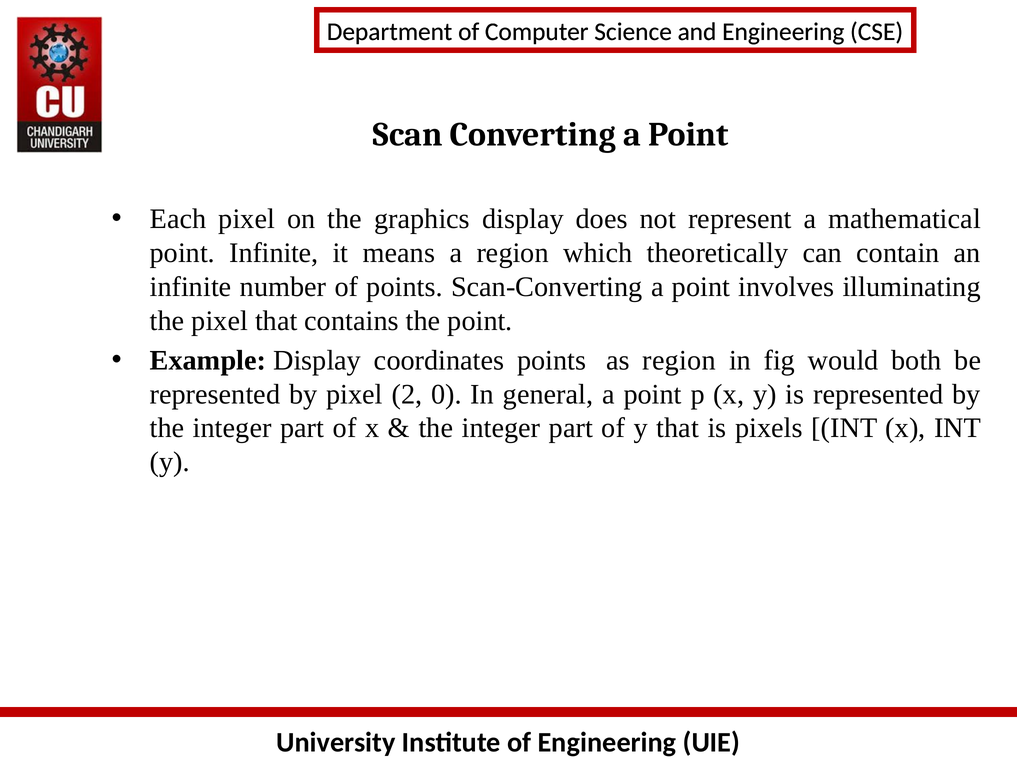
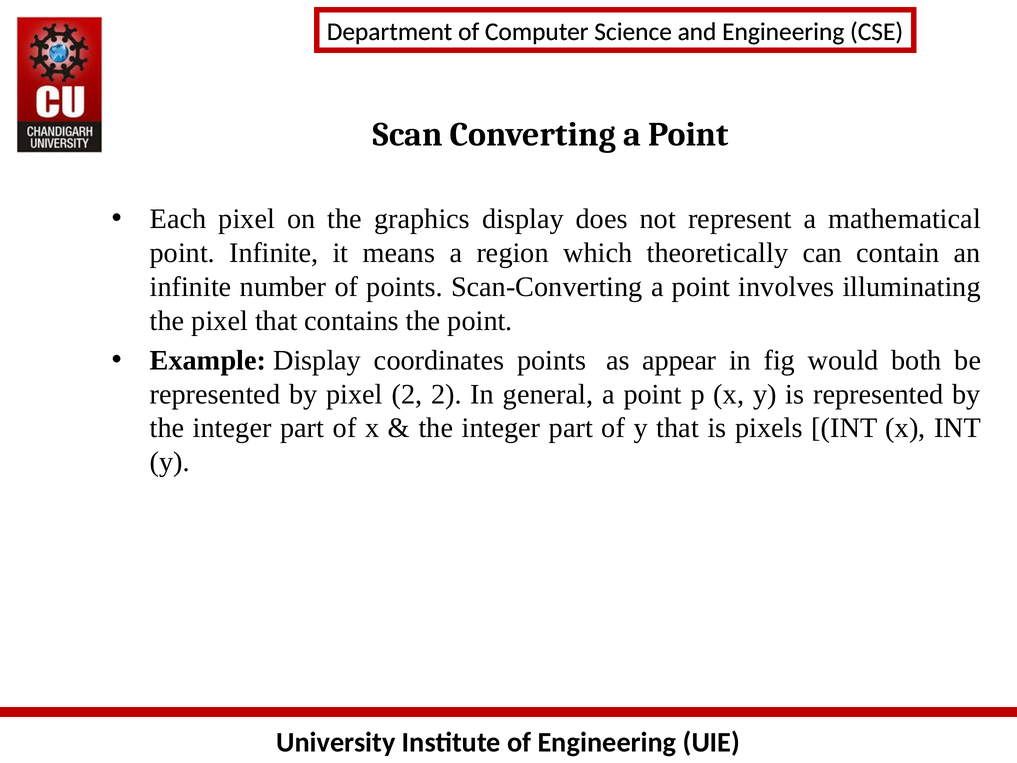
as region: region -> appear (679, 360)
2 0: 0 -> 2 (446, 394)
